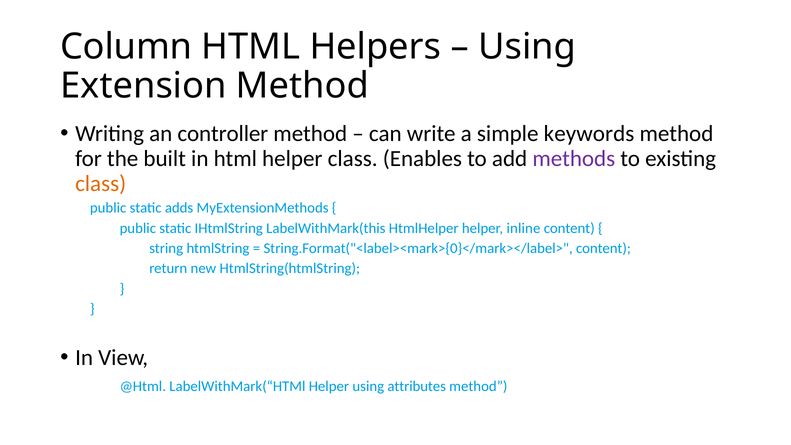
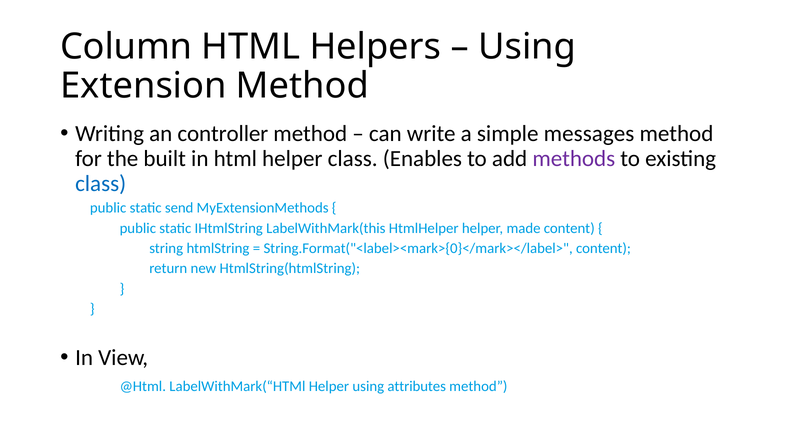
keywords: keywords -> messages (589, 134)
class colour: orange -> blue (101, 183)
adds: adds -> send (179, 208)
inline: inline -> made (524, 228)
